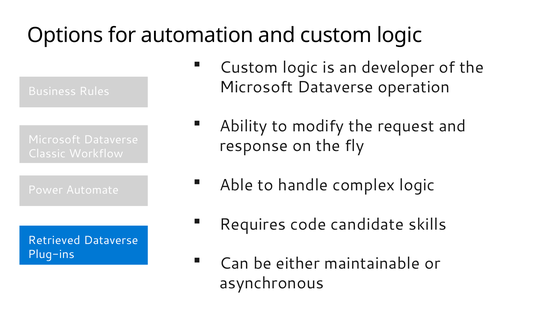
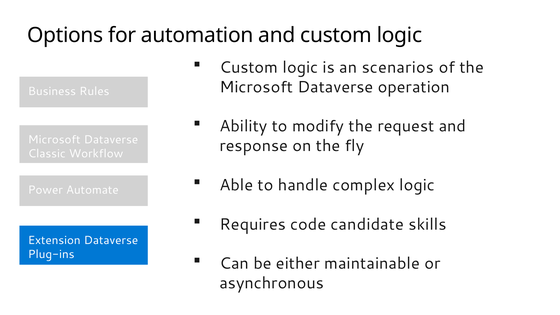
developer: developer -> scenarios (398, 67)
Retrieved: Retrieved -> Extension (54, 240)
